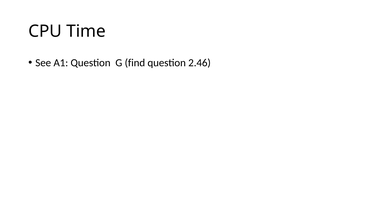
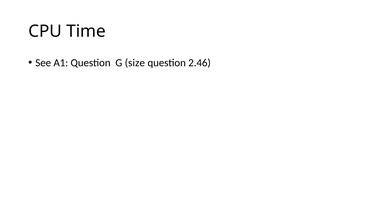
find: find -> size (135, 63)
